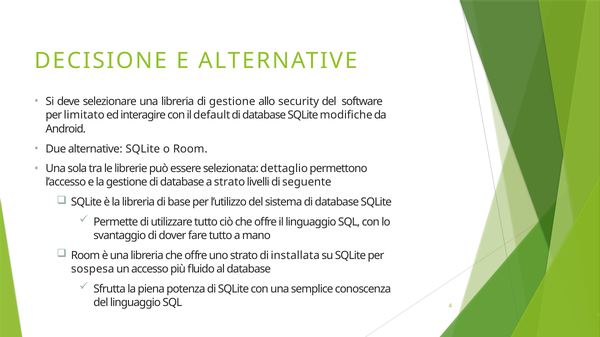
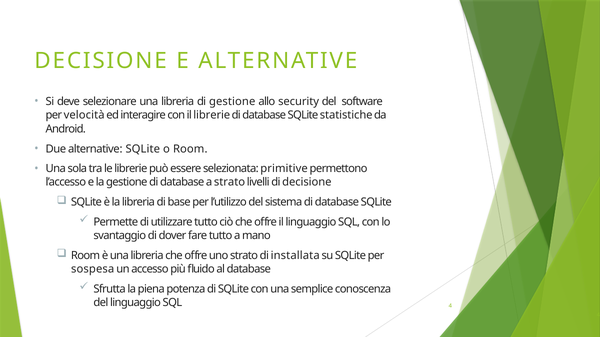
limitato: limitato -> velocità (84, 115)
il default: default -> librerie (212, 115)
modifiche: modifiche -> statistiche (346, 115)
dettaglio: dettaglio -> primitive (284, 169)
di seguente: seguente -> decisione (307, 183)
